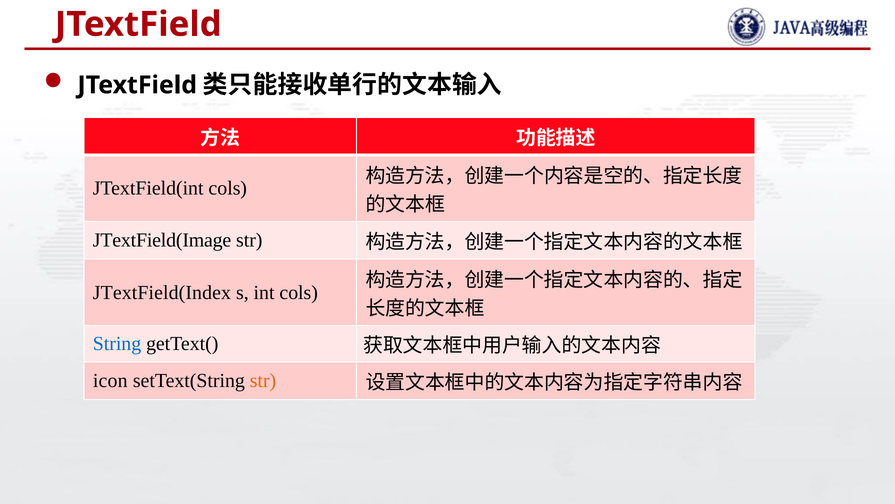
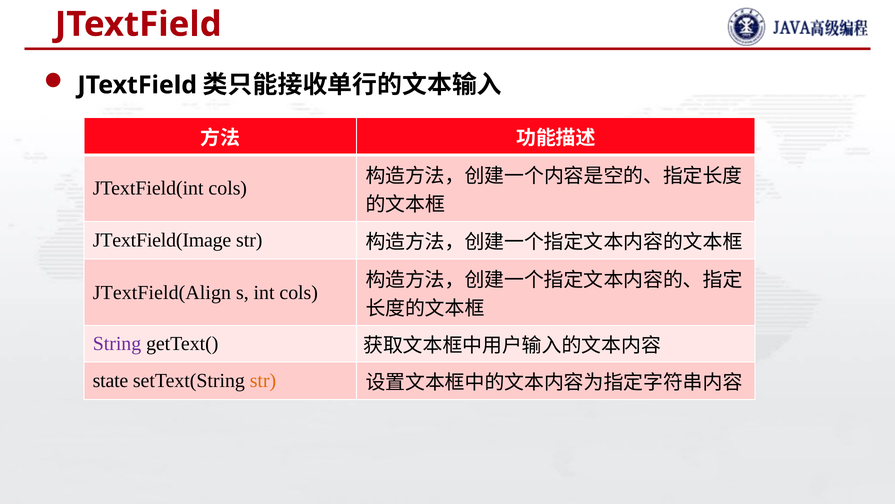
JTextField(Index: JTextField(Index -> JTextField(Align (162, 292)
String colour: blue -> purple (117, 343)
icon: icon -> state (110, 380)
